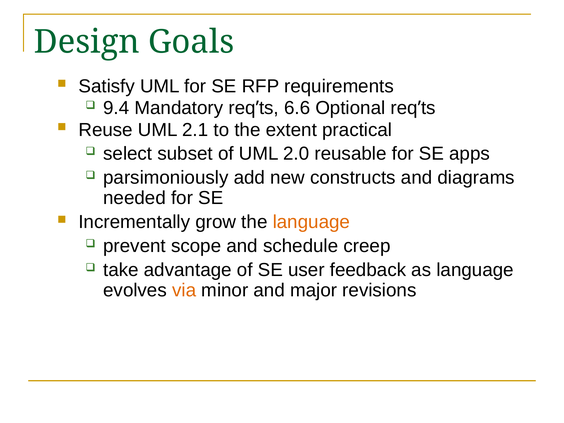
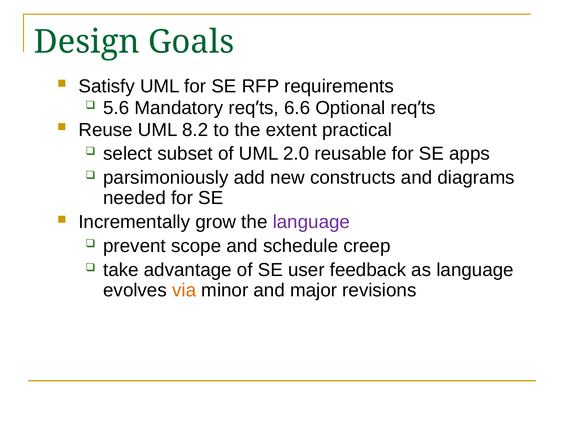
9.4: 9.4 -> 5.6 (116, 108)
2.1: 2.1 -> 8.2 (195, 130)
language colour: orange -> purple (311, 222)
